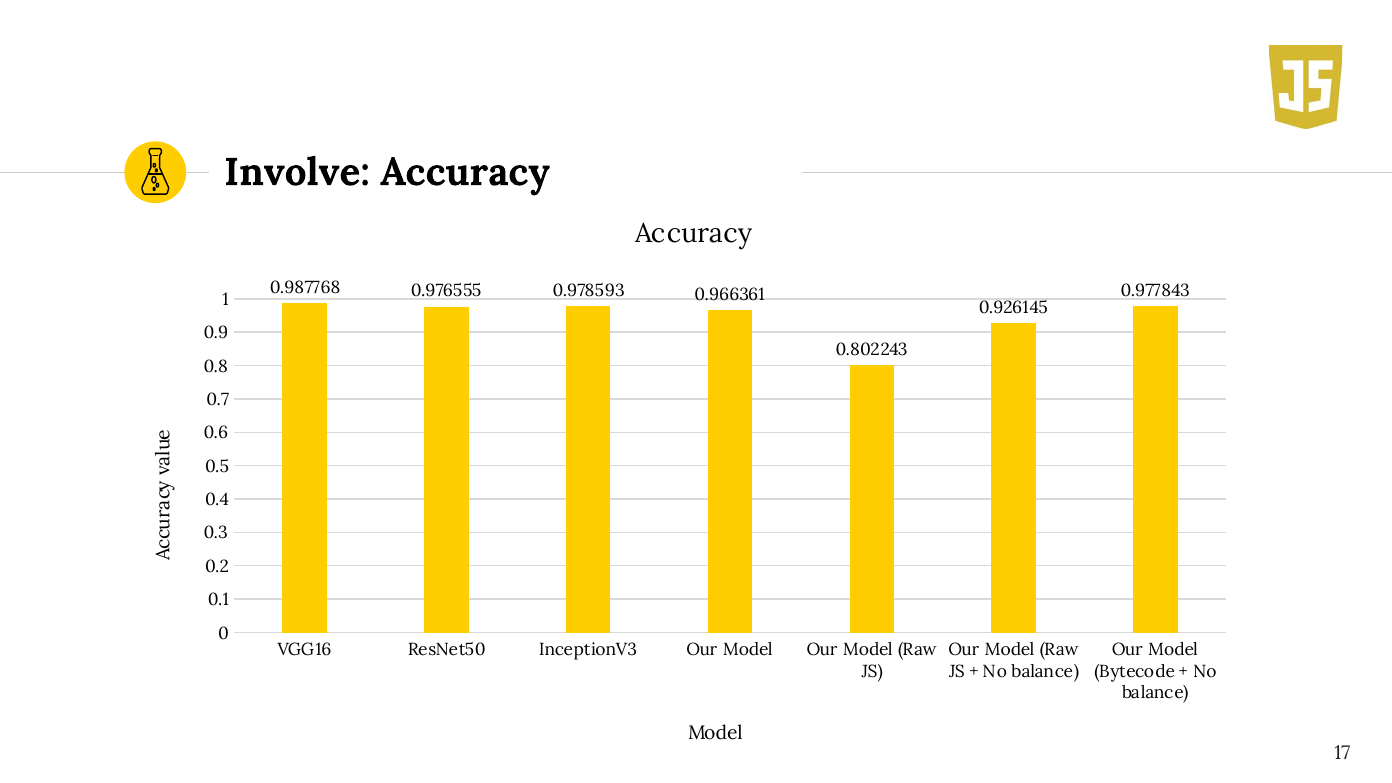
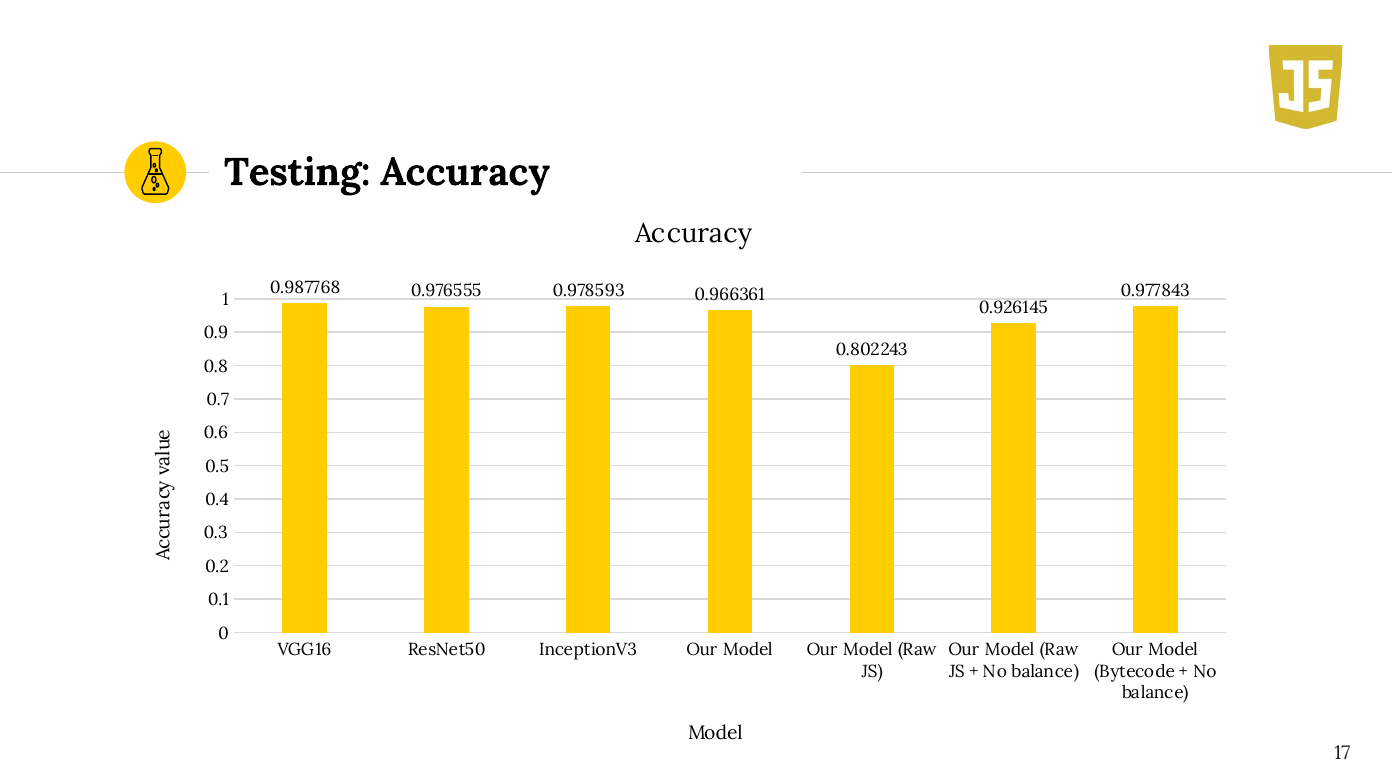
Involve: Involve -> Testing (297, 172)
